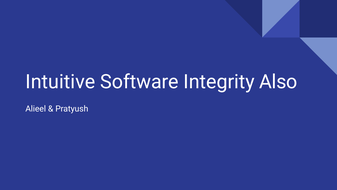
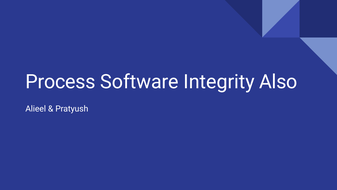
Intuitive: Intuitive -> Process (60, 82)
